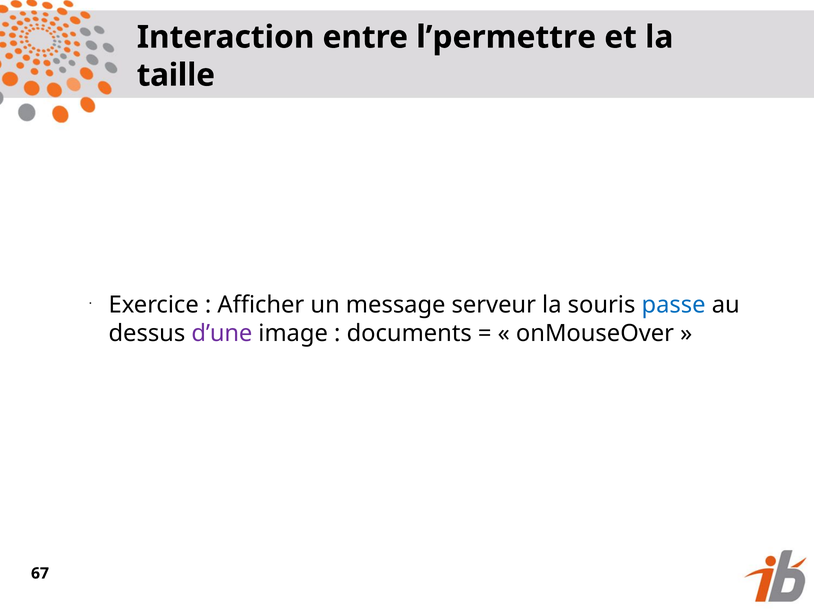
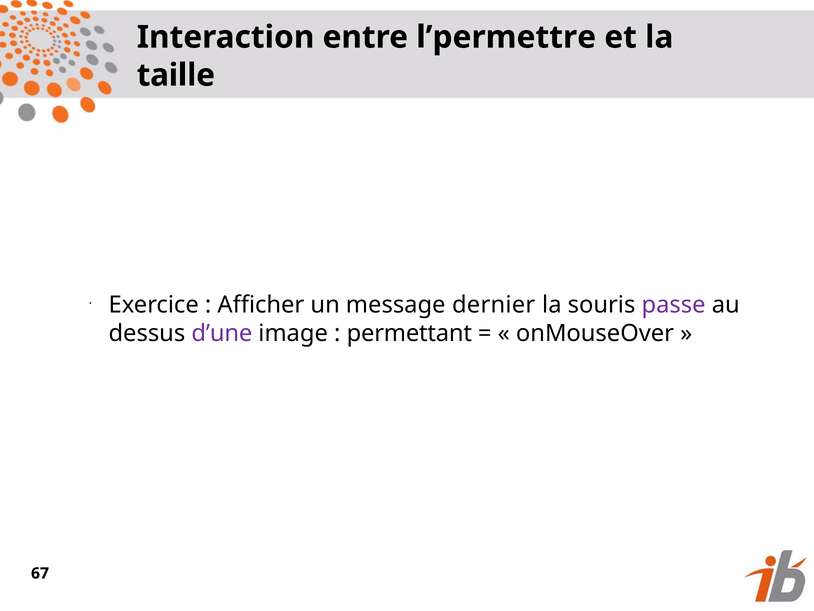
serveur: serveur -> dernier (494, 305)
passe colour: blue -> purple (674, 305)
documents: documents -> permettant (409, 333)
